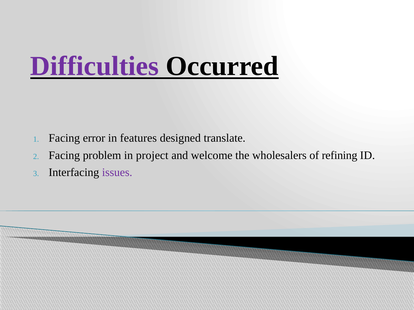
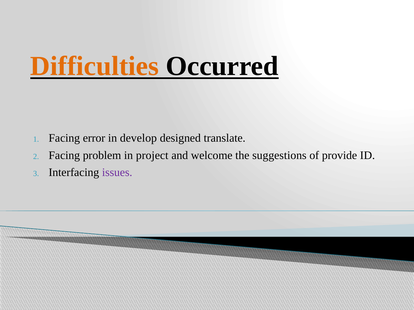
Difficulties colour: purple -> orange (95, 66)
features: features -> develop (138, 138)
wholesalers: wholesalers -> suggestions (279, 155)
refining: refining -> provide (340, 155)
